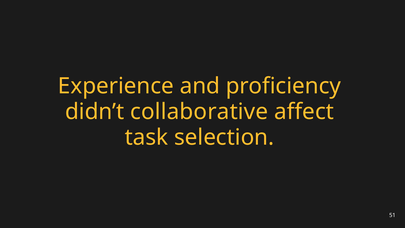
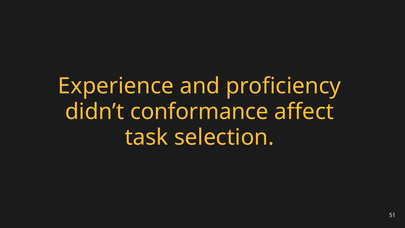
collaborative: collaborative -> conformance (199, 112)
